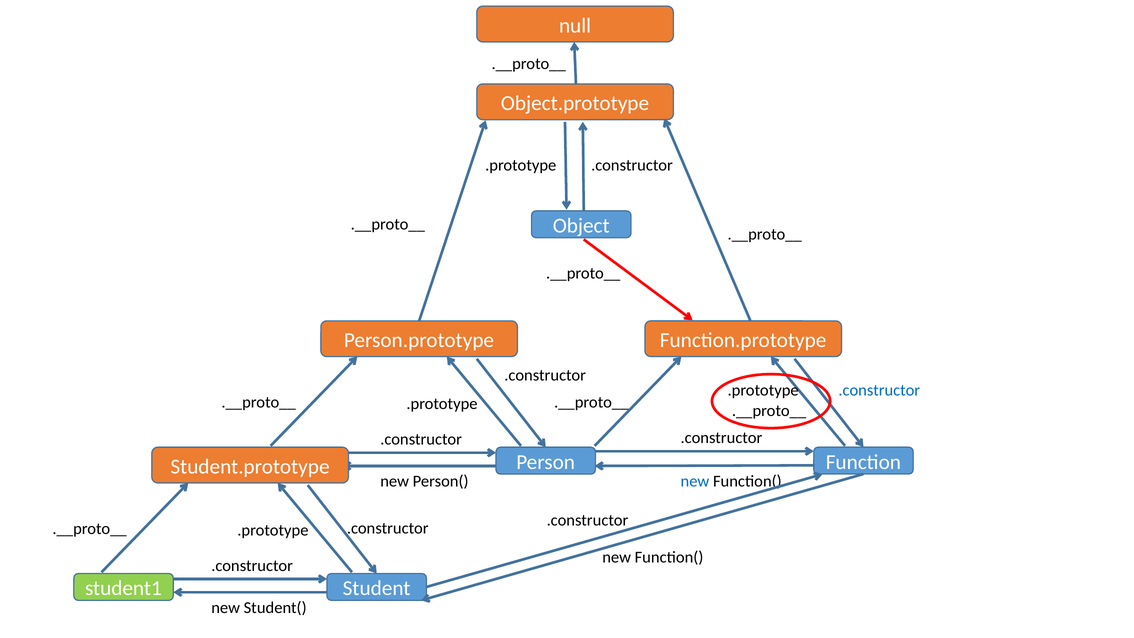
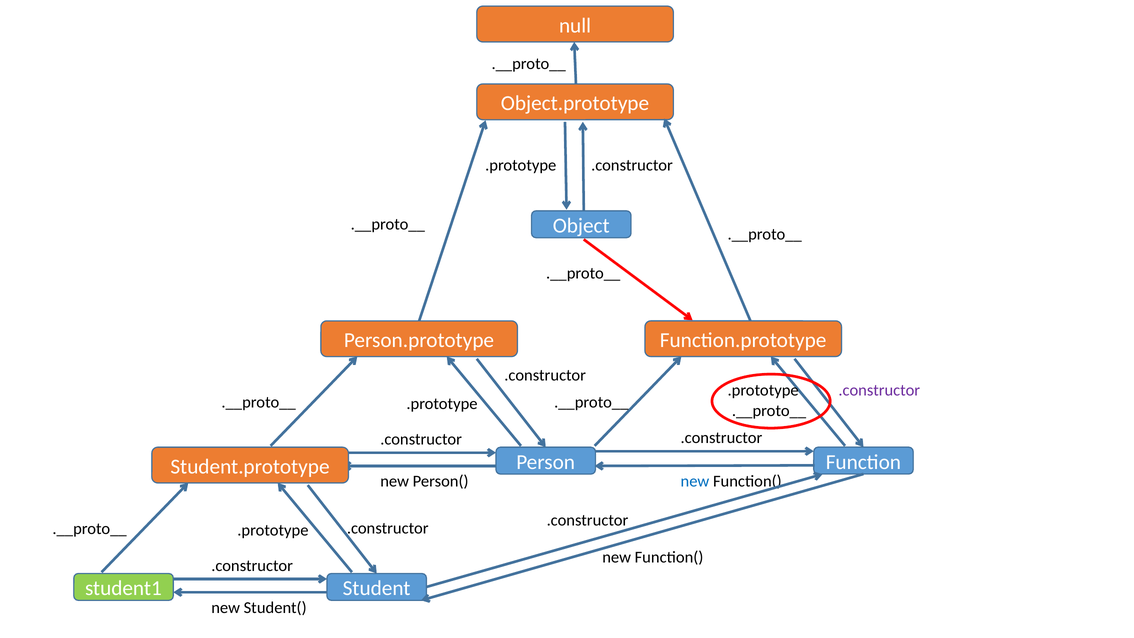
.constructor colour: blue -> purple (879, 390)
